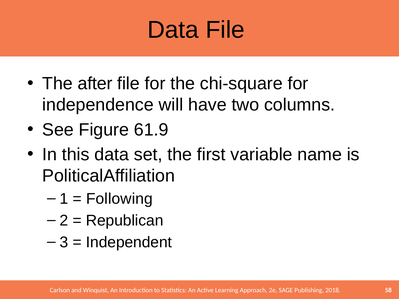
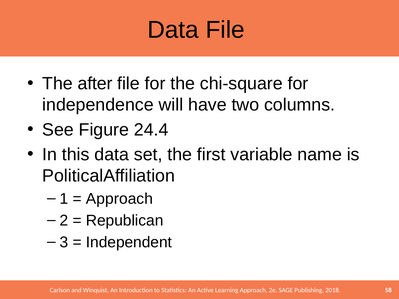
61.9: 61.9 -> 24.4 (151, 130)
Following: Following -> Approach (119, 199)
